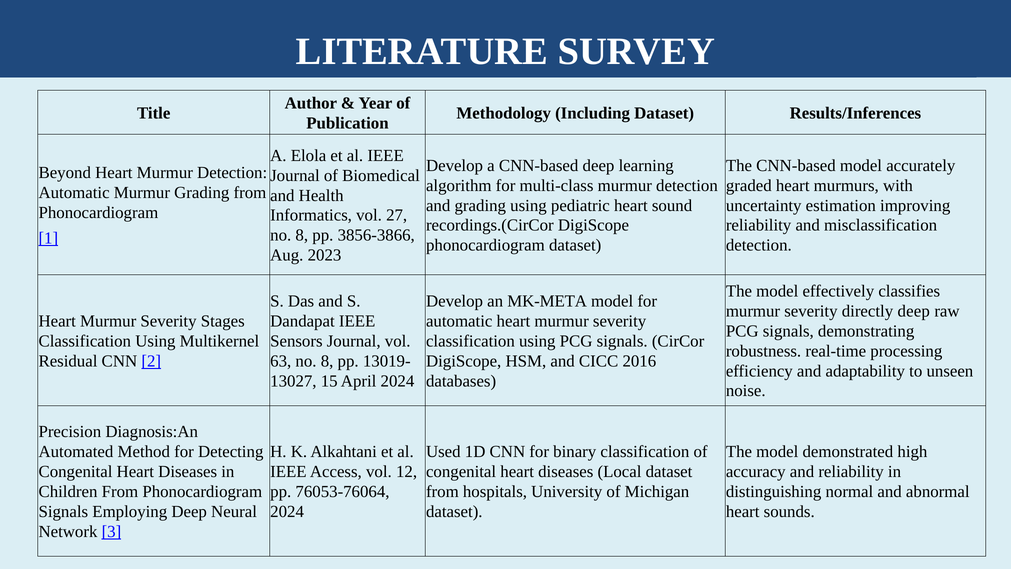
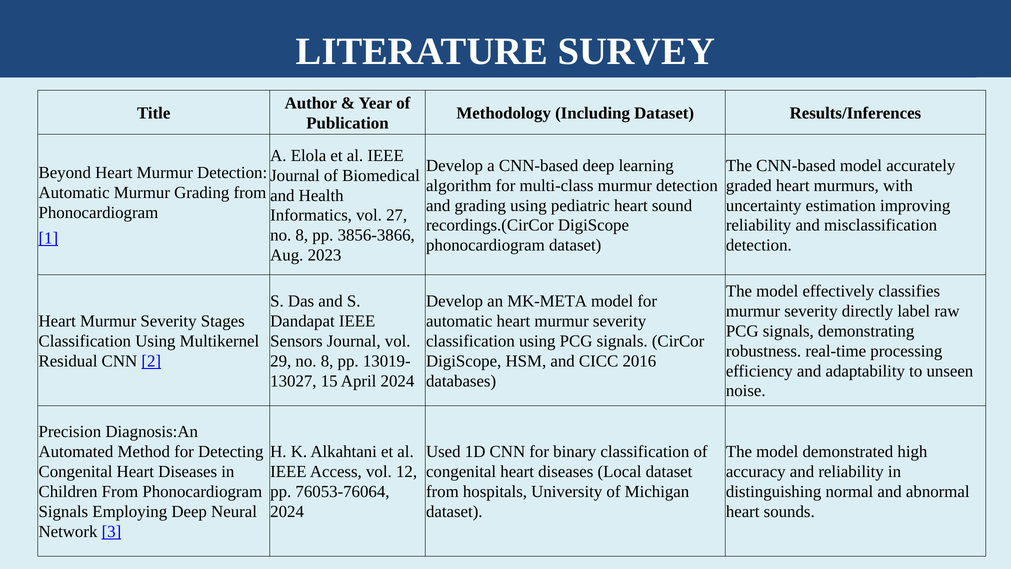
directly deep: deep -> label (914, 311)
63: 63 -> 29 (281, 361)
